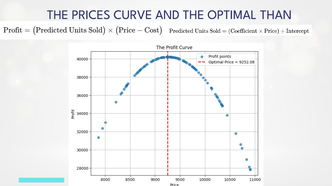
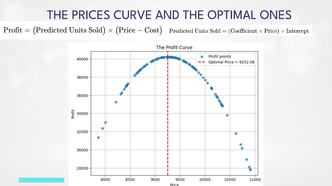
THAN: THAN -> ONES (276, 15)
